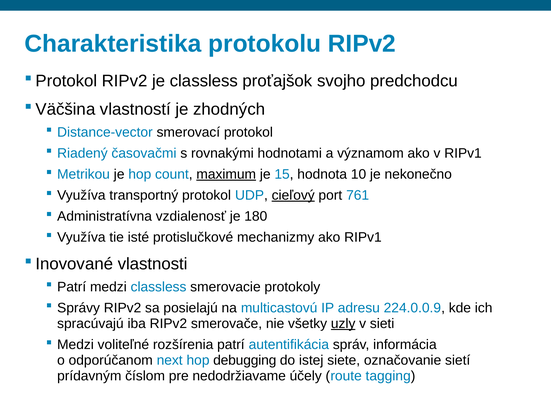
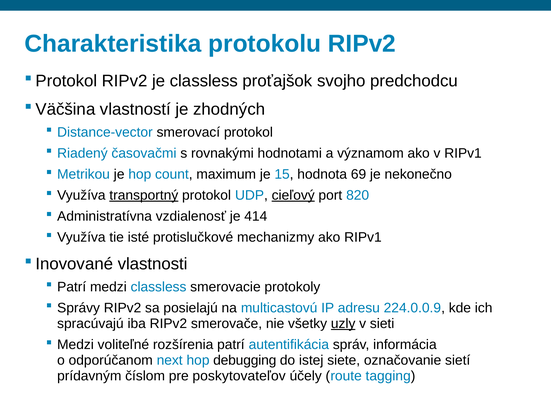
maximum underline: present -> none (226, 174)
10: 10 -> 69 (359, 174)
transportný underline: none -> present (144, 195)
761: 761 -> 820 (358, 195)
180: 180 -> 414 (256, 217)
nedodržiavame: nedodržiavame -> poskytovateľov (239, 376)
